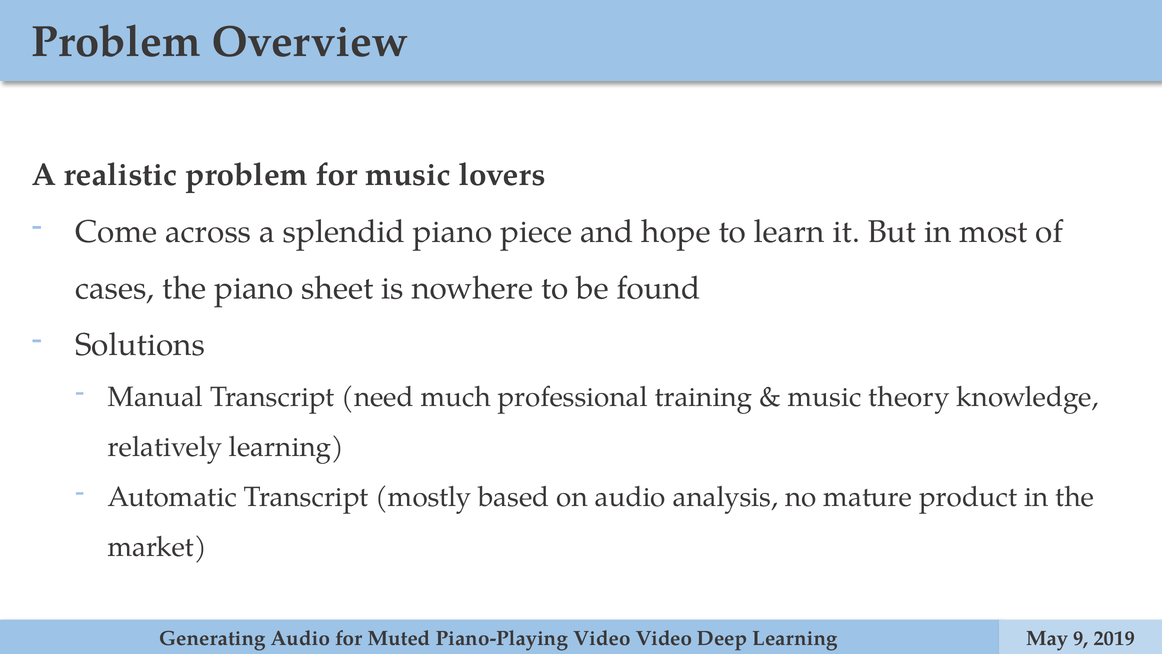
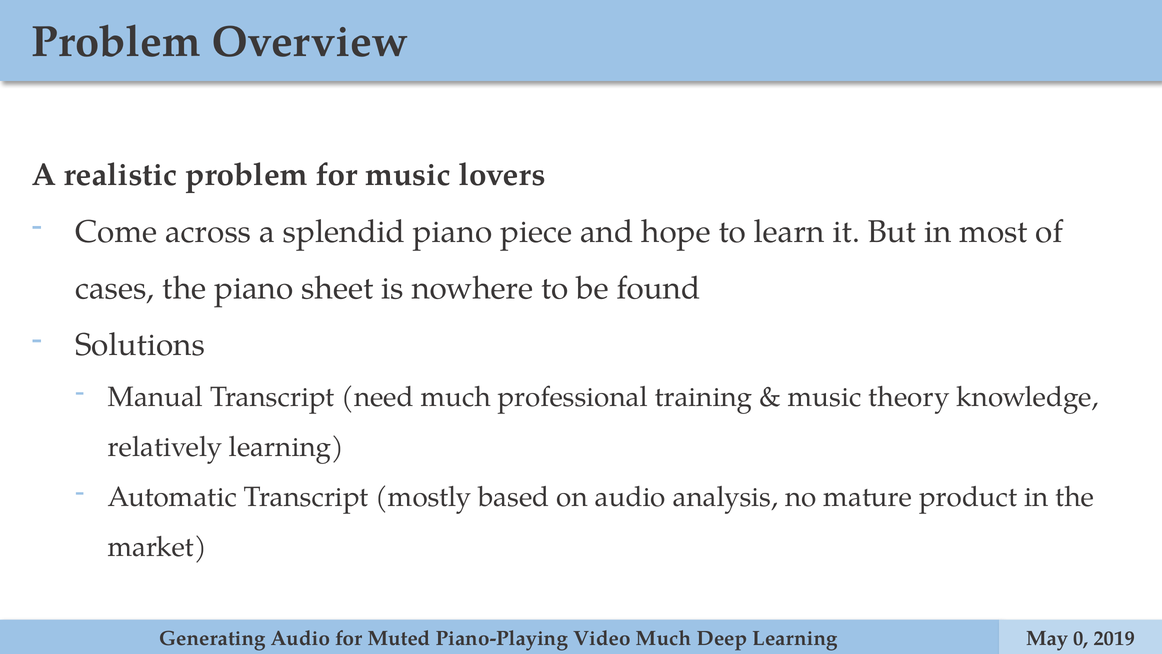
Video Video: Video -> Much (664, 638)
9: 9 -> 0 (1081, 638)
